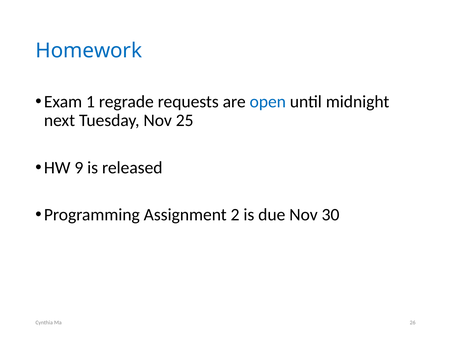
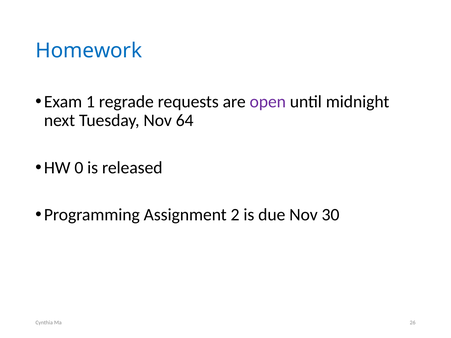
open colour: blue -> purple (268, 102)
25: 25 -> 64 (185, 121)
9: 9 -> 0 (79, 168)
